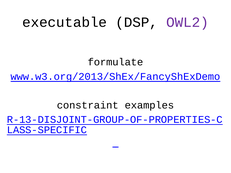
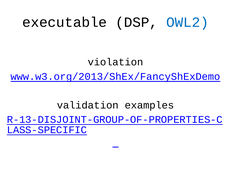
OWL2 colour: purple -> blue (187, 22)
formulate: formulate -> violation (115, 62)
constraint: constraint -> validation (88, 105)
